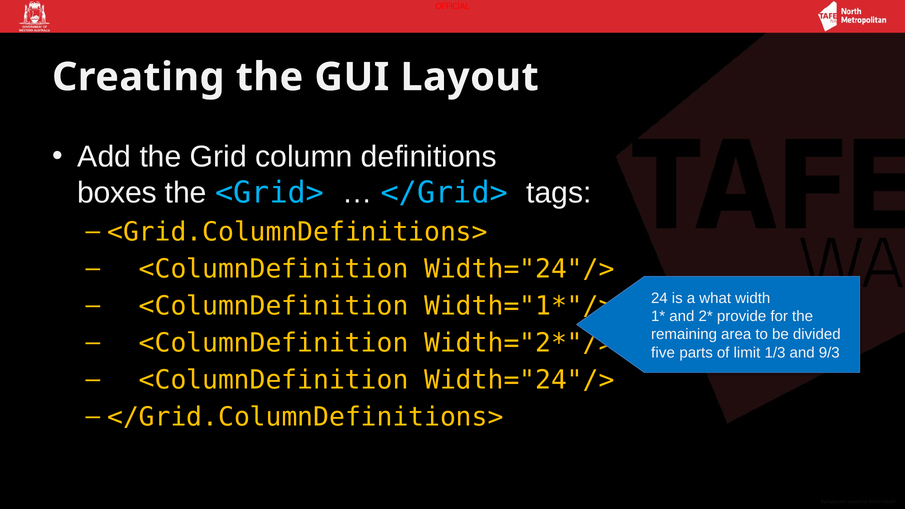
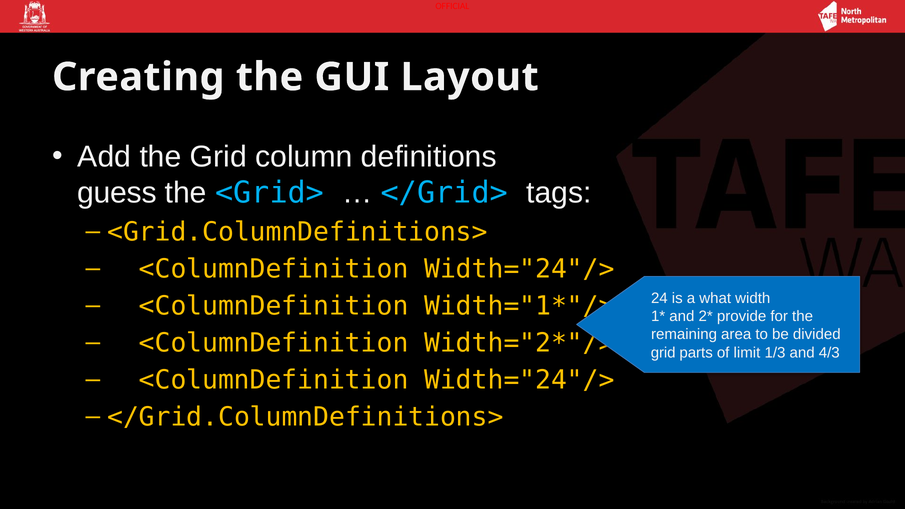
boxes: boxes -> guess (117, 193)
five: five -> grid (663, 353)
9/3: 9/3 -> 4/3 (829, 353)
